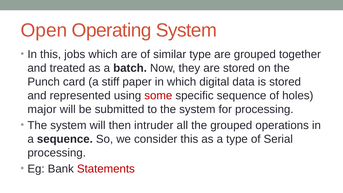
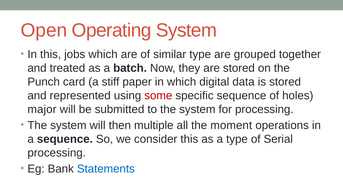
intruder: intruder -> multiple (154, 125)
the grouped: grouped -> moment (231, 125)
Statements colour: red -> blue (106, 169)
